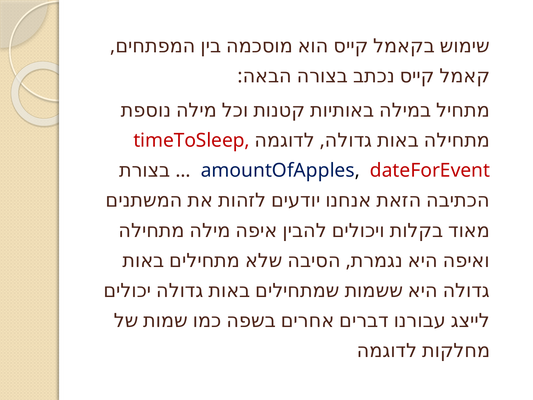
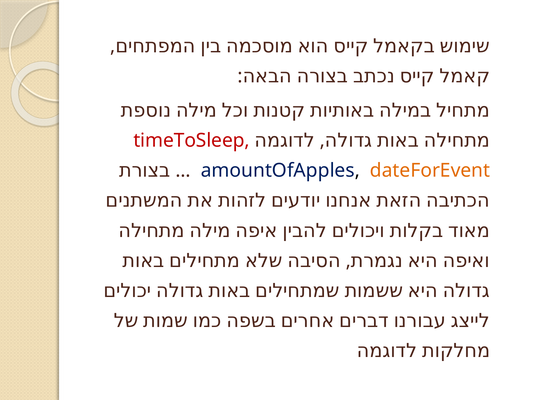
dateForEvent colour: red -> orange (430, 171)
